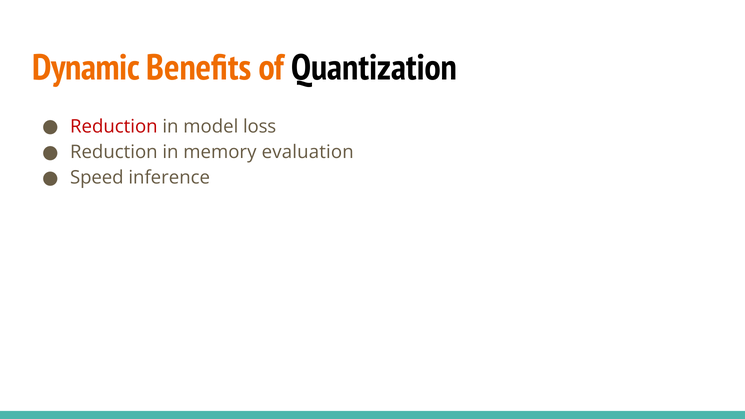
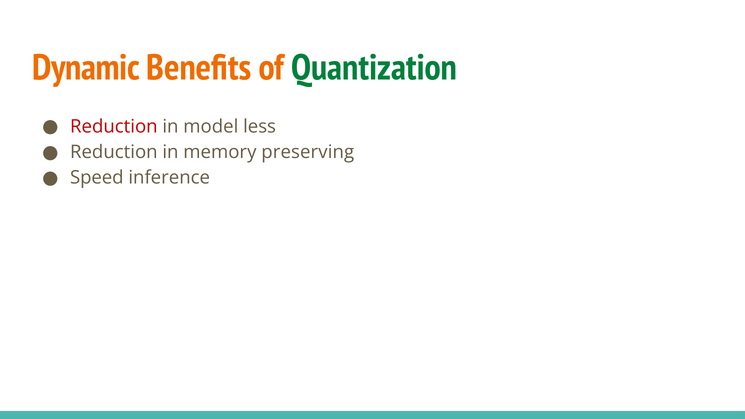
Quantization colour: black -> green (374, 68)
loss: loss -> less (260, 126)
evaluation: evaluation -> preserving (308, 152)
